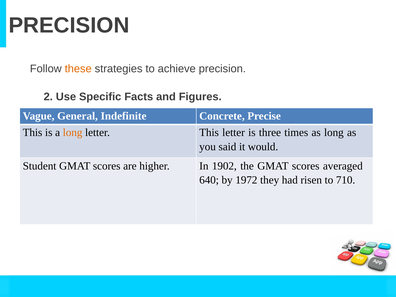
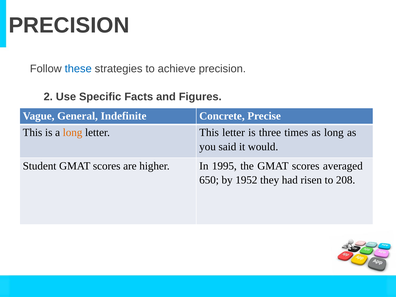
these colour: orange -> blue (78, 69)
1902: 1902 -> 1995 (224, 166)
640: 640 -> 650 (209, 180)
1972: 1972 -> 1952 (246, 180)
710: 710 -> 208 (346, 180)
